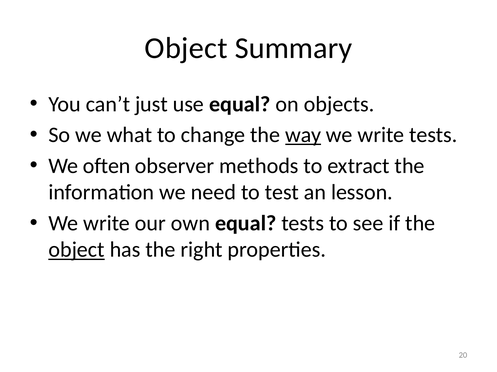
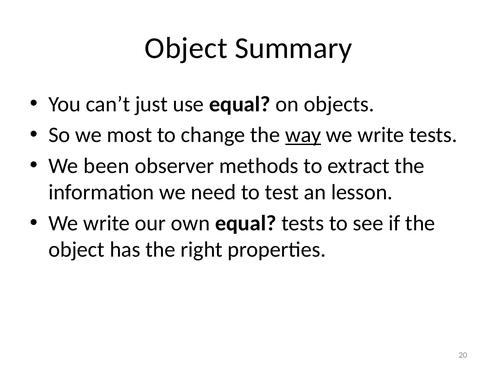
what: what -> most (129, 135)
often: often -> been (106, 166)
object underline: present -> none (77, 250)
